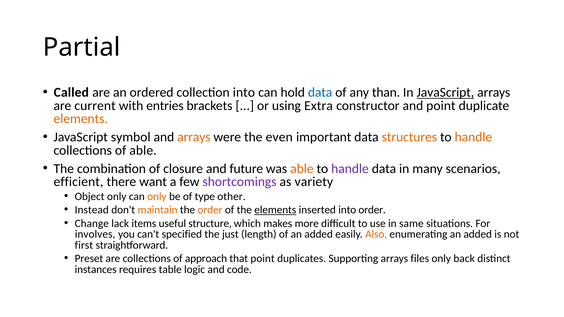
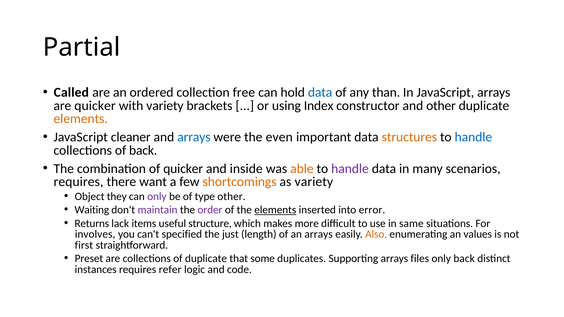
collection into: into -> free (244, 93)
JavaScript underline: present -> none (445, 93)
are current: current -> quicker (95, 106)
with entries: entries -> variety (165, 106)
Extra: Extra -> Index (319, 106)
and point: point -> other (441, 106)
symbol: symbol -> cleaner (131, 137)
arrays colour: orange -> blue (194, 137)
handle colour: orange -> blue (473, 137)
of able: able -> back (143, 150)
of closure: closure -> quicker (183, 169)
future: future -> inside (246, 169)
efficient: efficient -> requires (79, 182)
shortcomings colour: purple -> orange (240, 182)
Object only: only -> they (117, 197)
only colour: orange -> purple (157, 197)
Instead: Instead -> Waiting (92, 210)
maintain colour: orange -> purple (158, 210)
order colour: orange -> purple (210, 210)
into order: order -> error (372, 210)
Change: Change -> Returns (92, 224)
of an added: added -> arrays (319, 234)
enumerating an added: added -> values (478, 234)
of approach: approach -> duplicate (206, 259)
that point: point -> some (263, 259)
table: table -> refer (170, 270)
